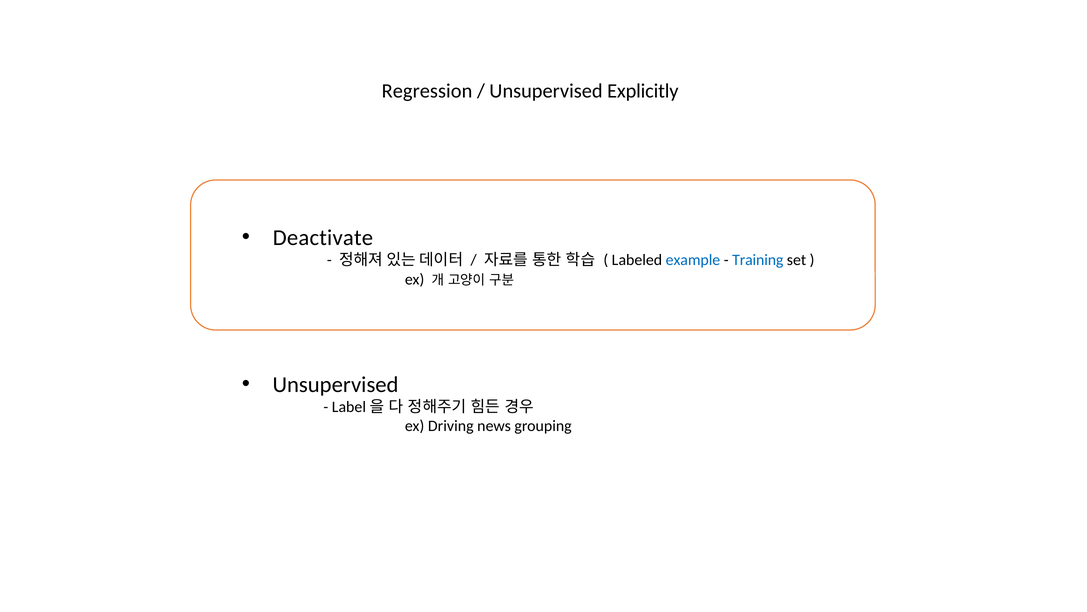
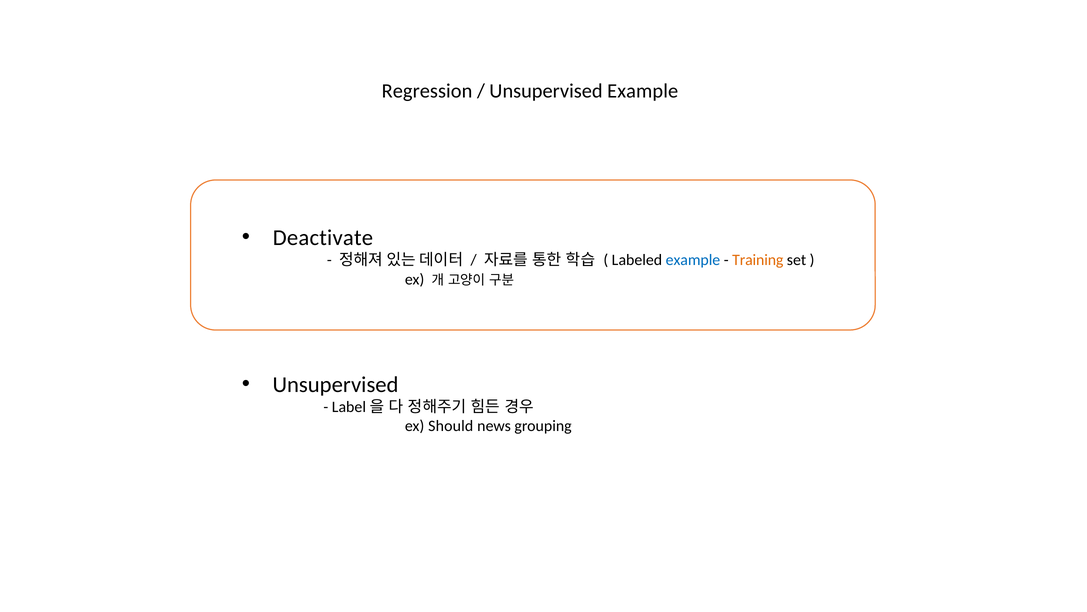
Unsupervised Explicitly: Explicitly -> Example (643, 91)
Training colour: blue -> orange (758, 260)
Driving: Driving -> Should (451, 426)
